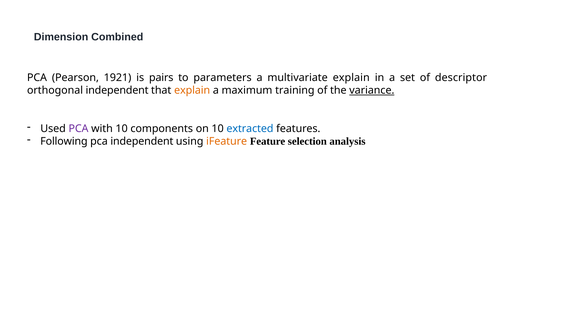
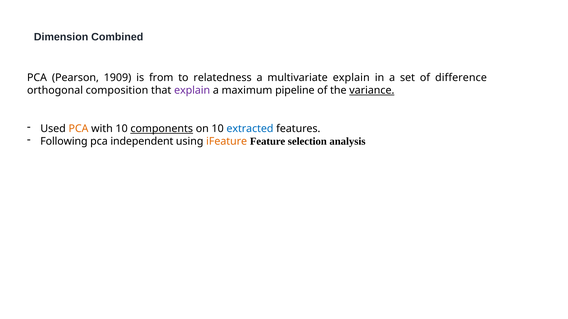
1921: 1921 -> 1909 (118, 78)
pairs: pairs -> from (161, 78)
parameters: parameters -> relatedness (223, 78)
descriptor: descriptor -> difference (461, 78)
orthogonal independent: independent -> composition (117, 91)
explain colour: orange -> purple (192, 91)
training: training -> pipeline (295, 91)
PCA colour: purple -> orange (78, 129)
components underline: none -> present (162, 129)
